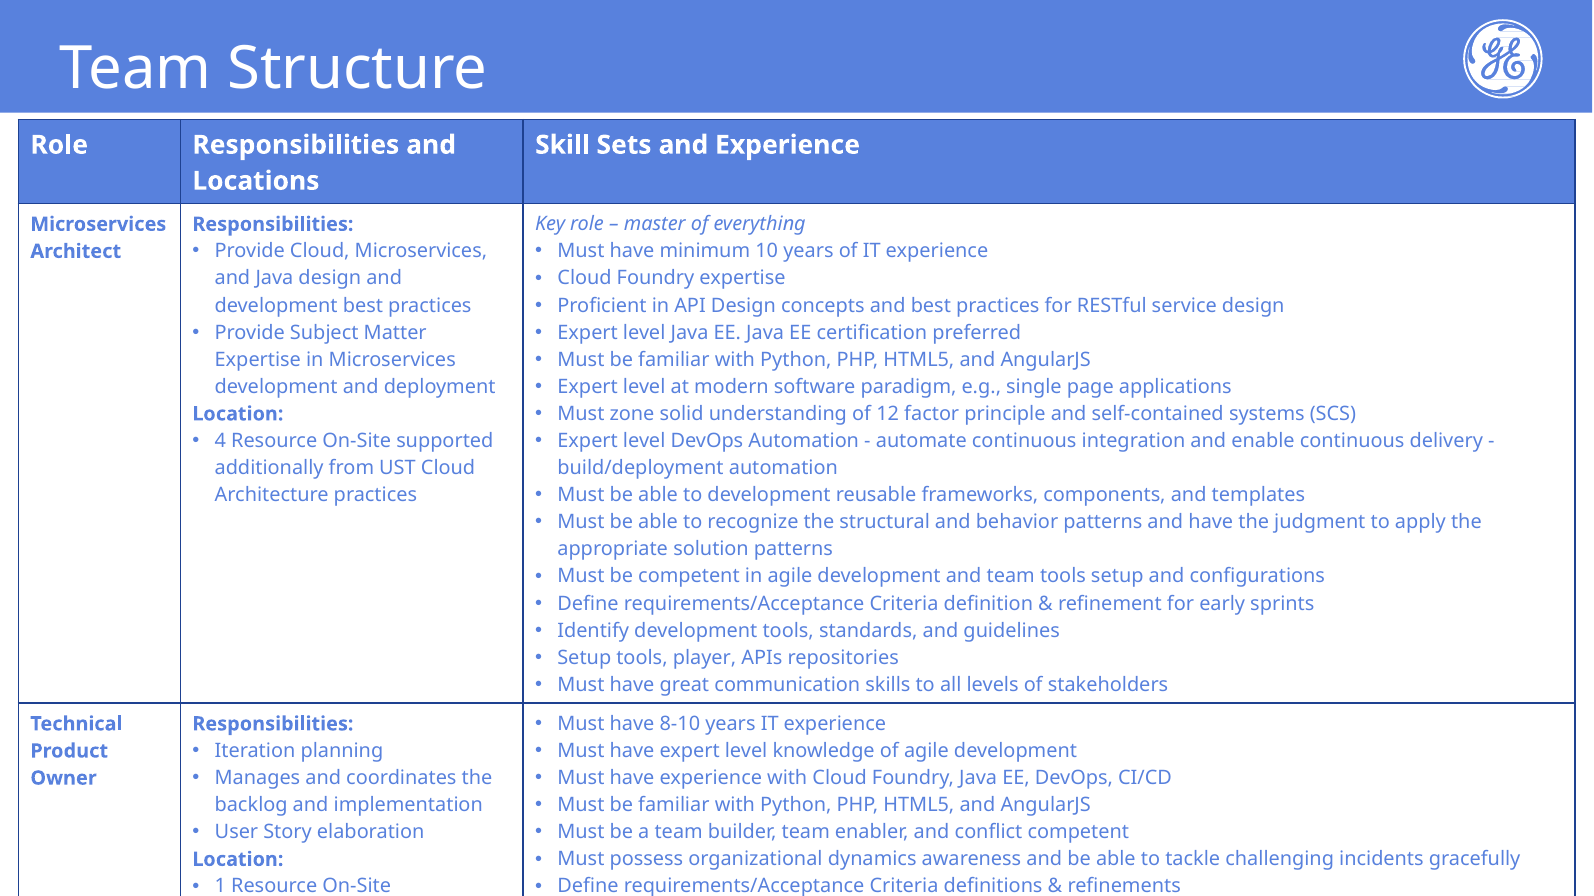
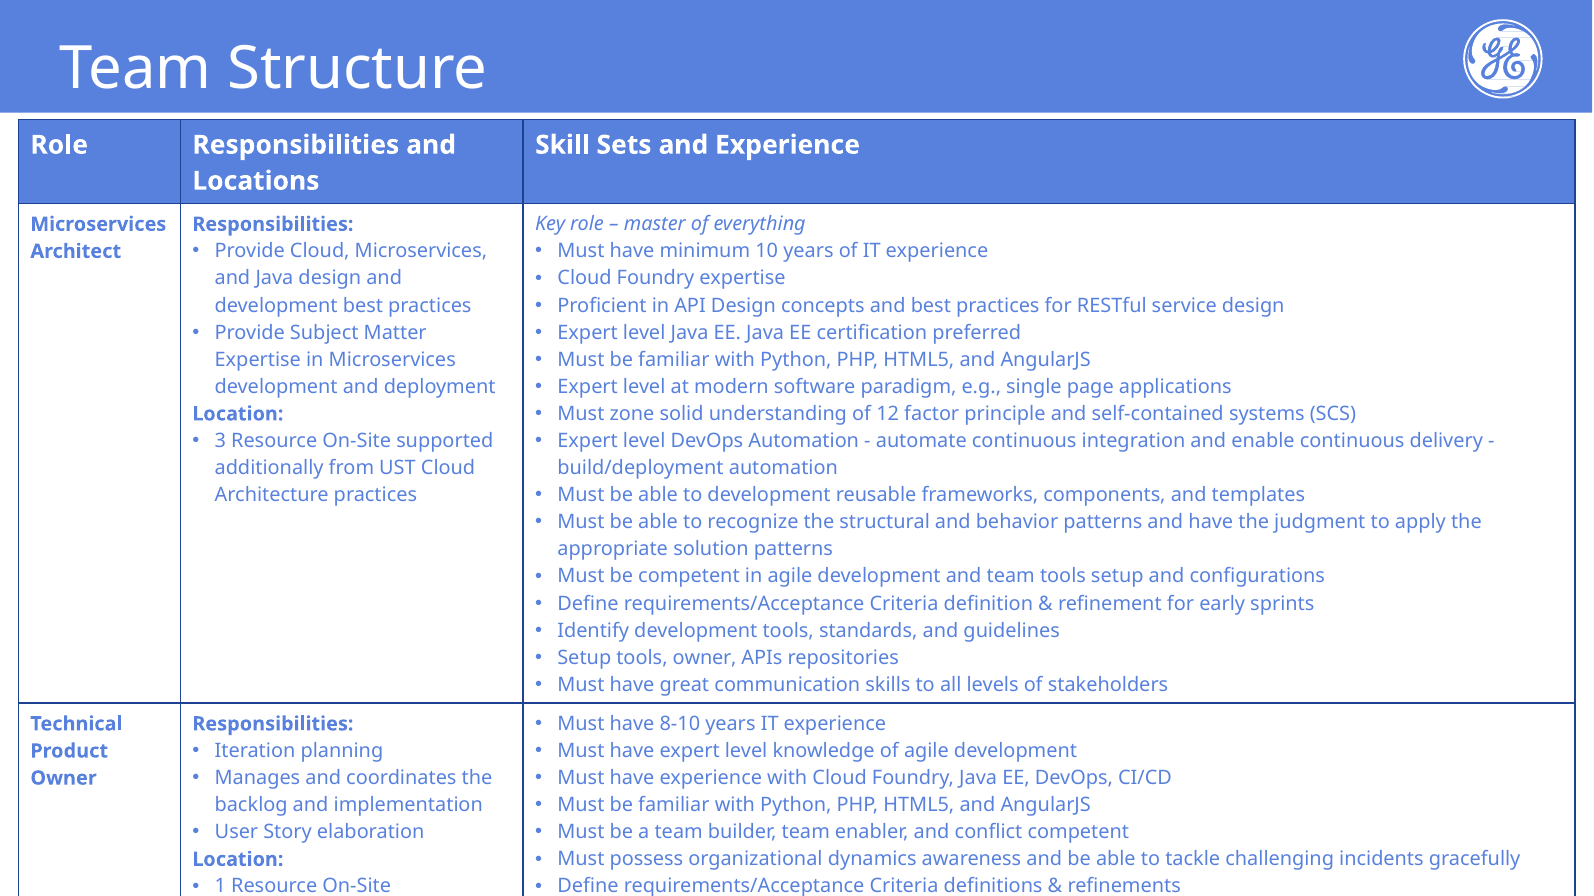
4: 4 -> 3 (220, 441)
tools player: player -> owner (705, 658)
